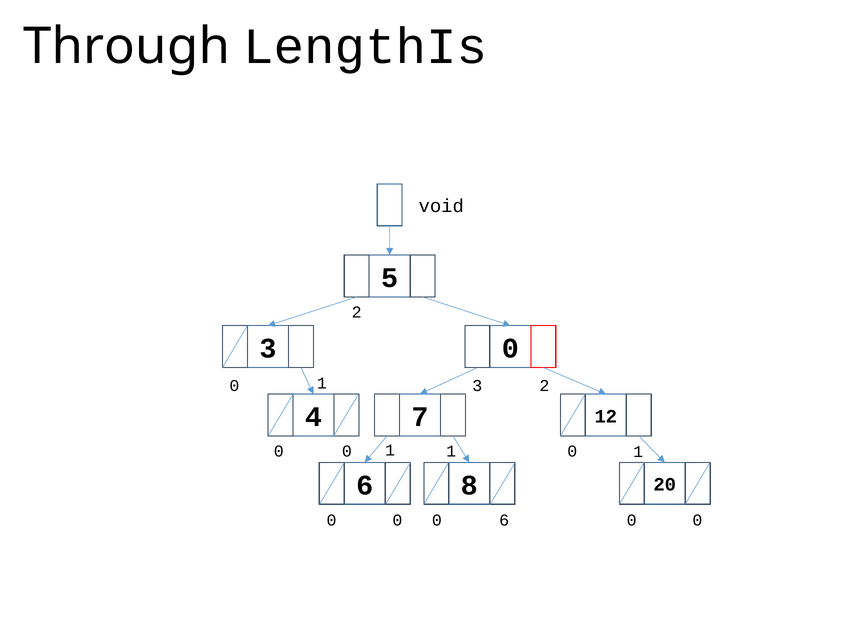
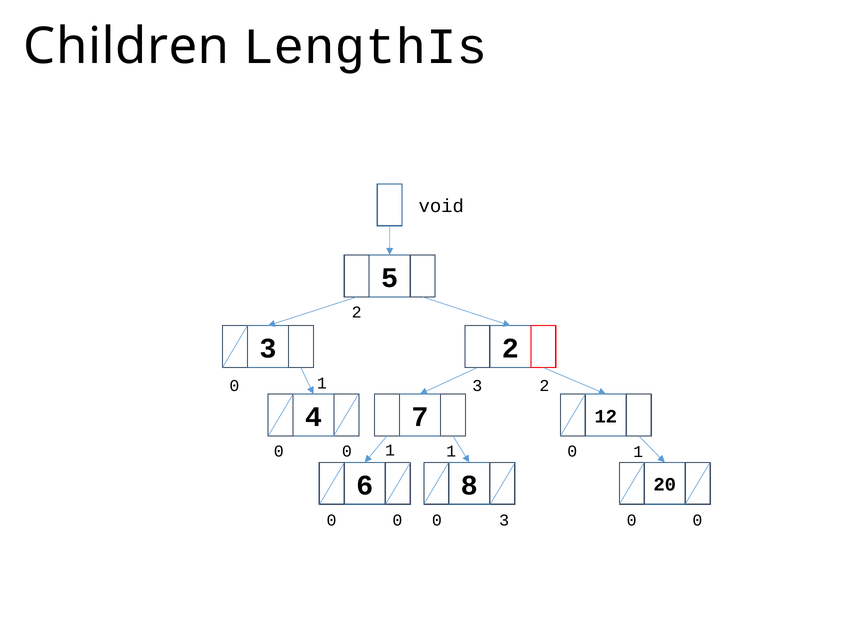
Through: Through -> Children (126, 47)
0: 0 -> 2 (510, 349)
0 6: 6 -> 3 (504, 520)
